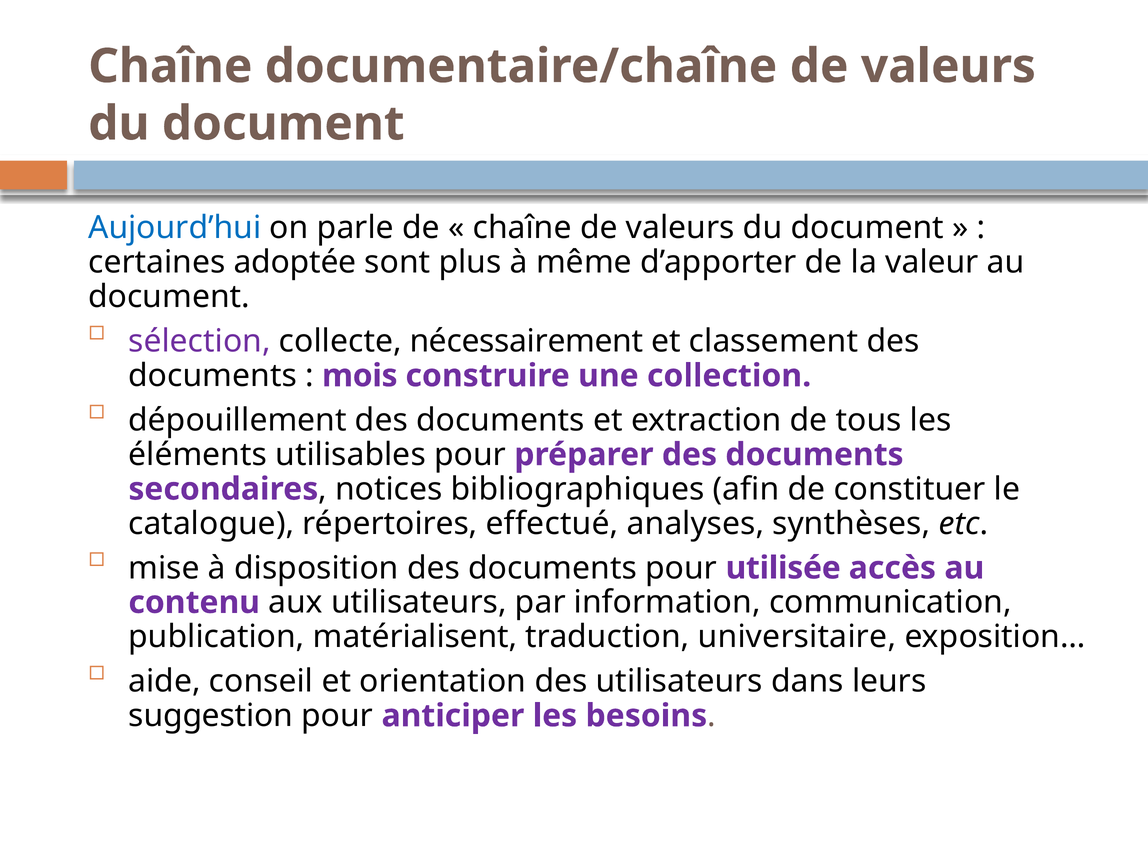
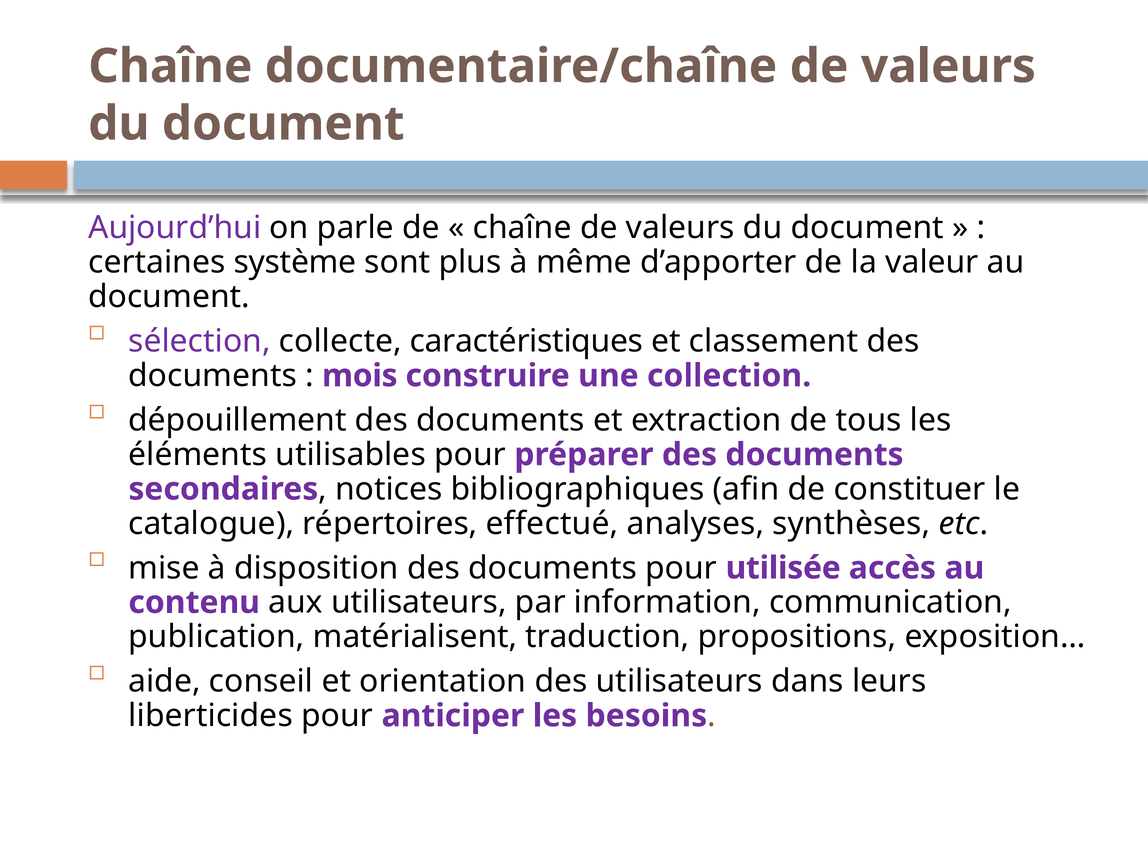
Aujourd’hui colour: blue -> purple (175, 228)
adoptée: adoptée -> système (295, 262)
nécessairement: nécessairement -> caractéristiques (526, 341)
universitaire: universitaire -> propositions (797, 637)
suggestion: suggestion -> liberticides (211, 716)
